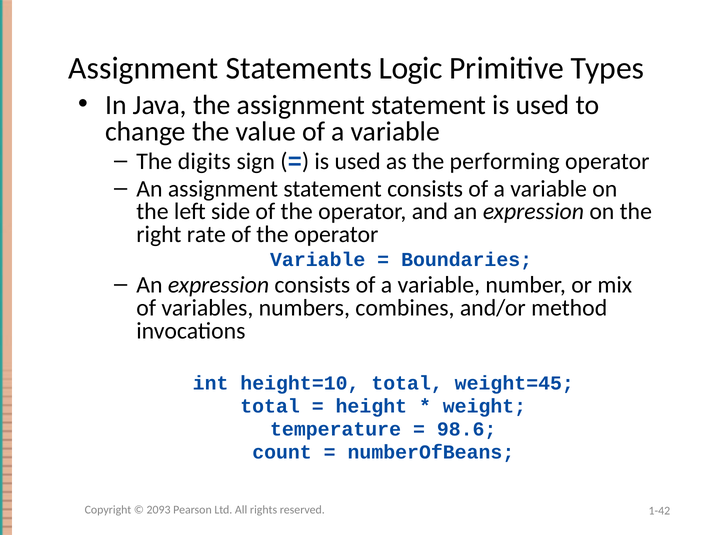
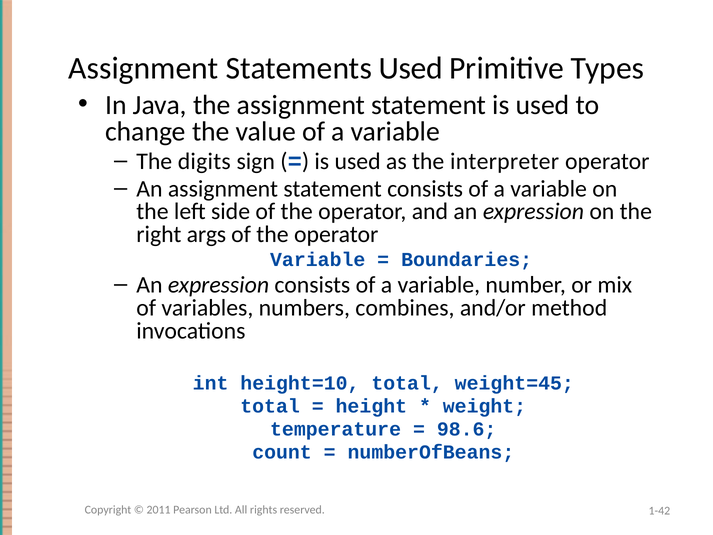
Statements Logic: Logic -> Used (411, 68)
performing: performing -> interpreter (505, 161)
rate: rate -> args (206, 234)
2093: 2093 -> 2011 (159, 509)
